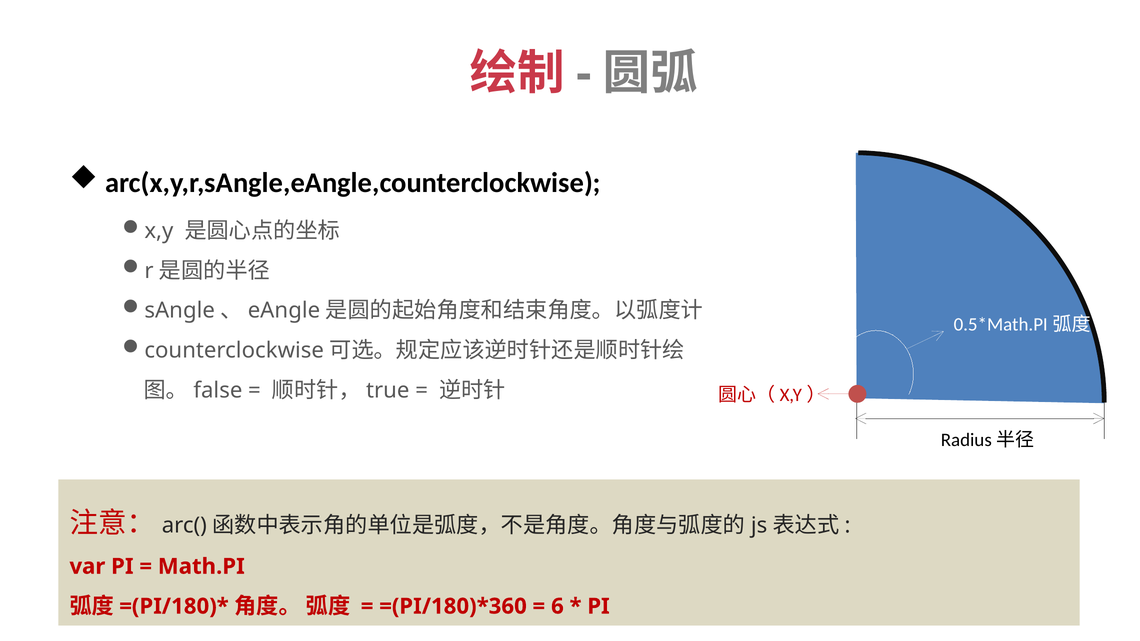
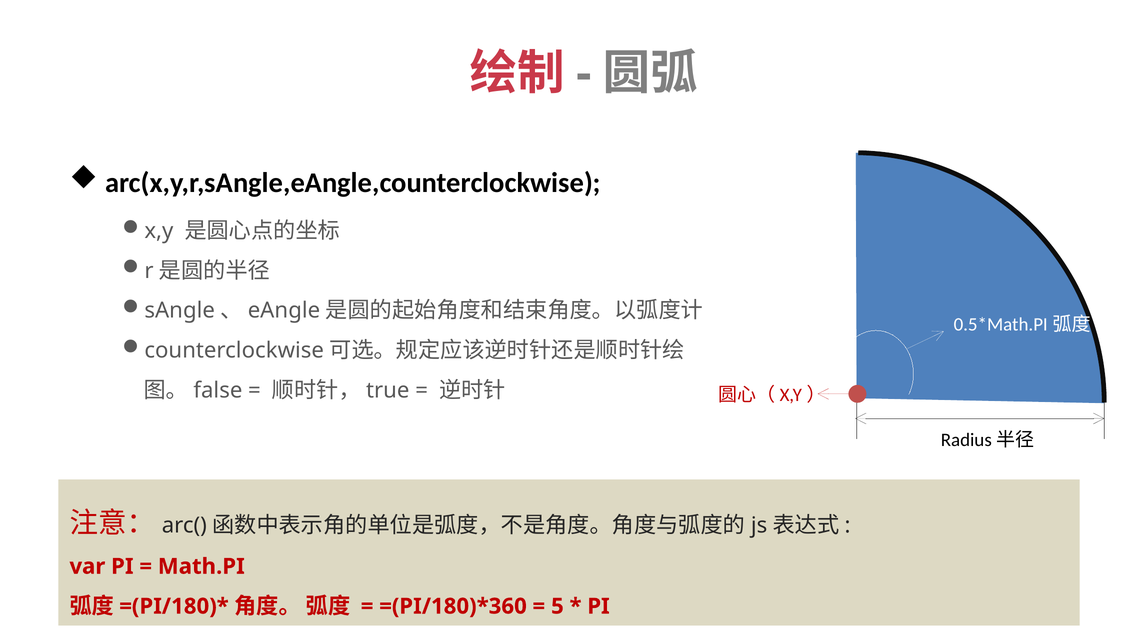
6: 6 -> 5 (557, 607)
